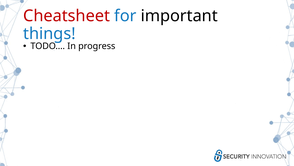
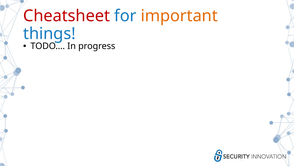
important colour: black -> orange (179, 16)
